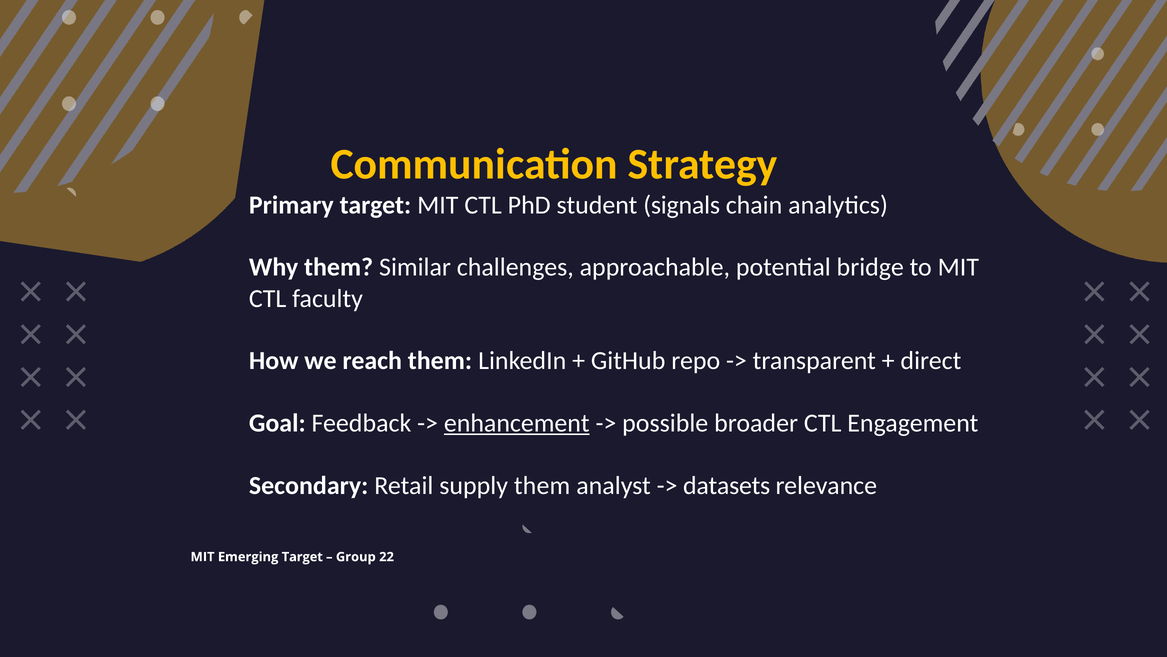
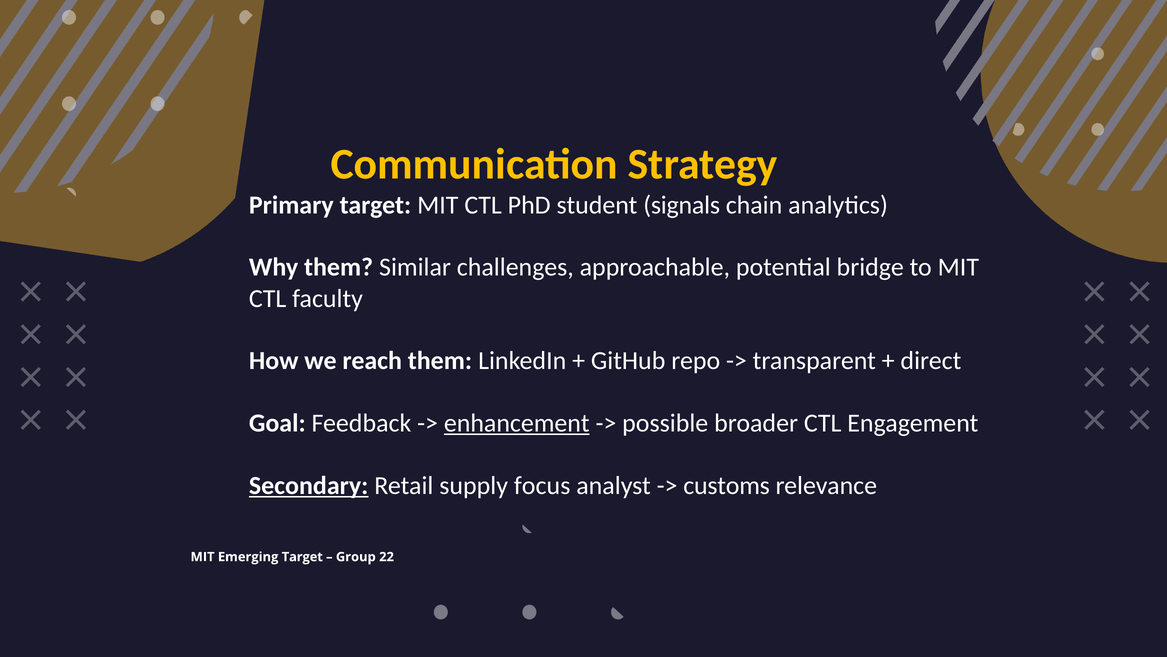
Secondary underline: none -> present (309, 485)
supply them: them -> focus (542, 485)
datasets: datasets -> customs (727, 485)
